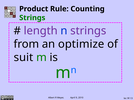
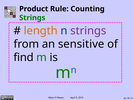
length colour: purple -> orange (41, 31)
optimize: optimize -> sensitive (81, 44)
suit: suit -> find (24, 58)
